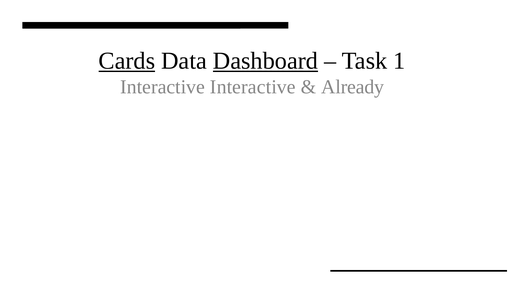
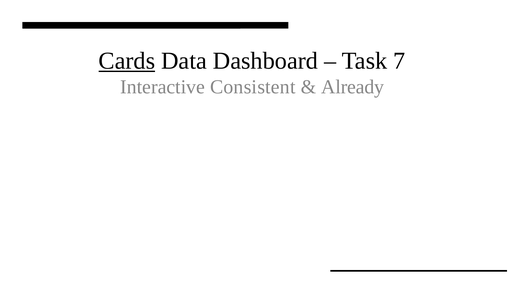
Dashboard underline: present -> none (265, 61)
1: 1 -> 7 (399, 61)
Interactive Interactive: Interactive -> Consistent (253, 87)
